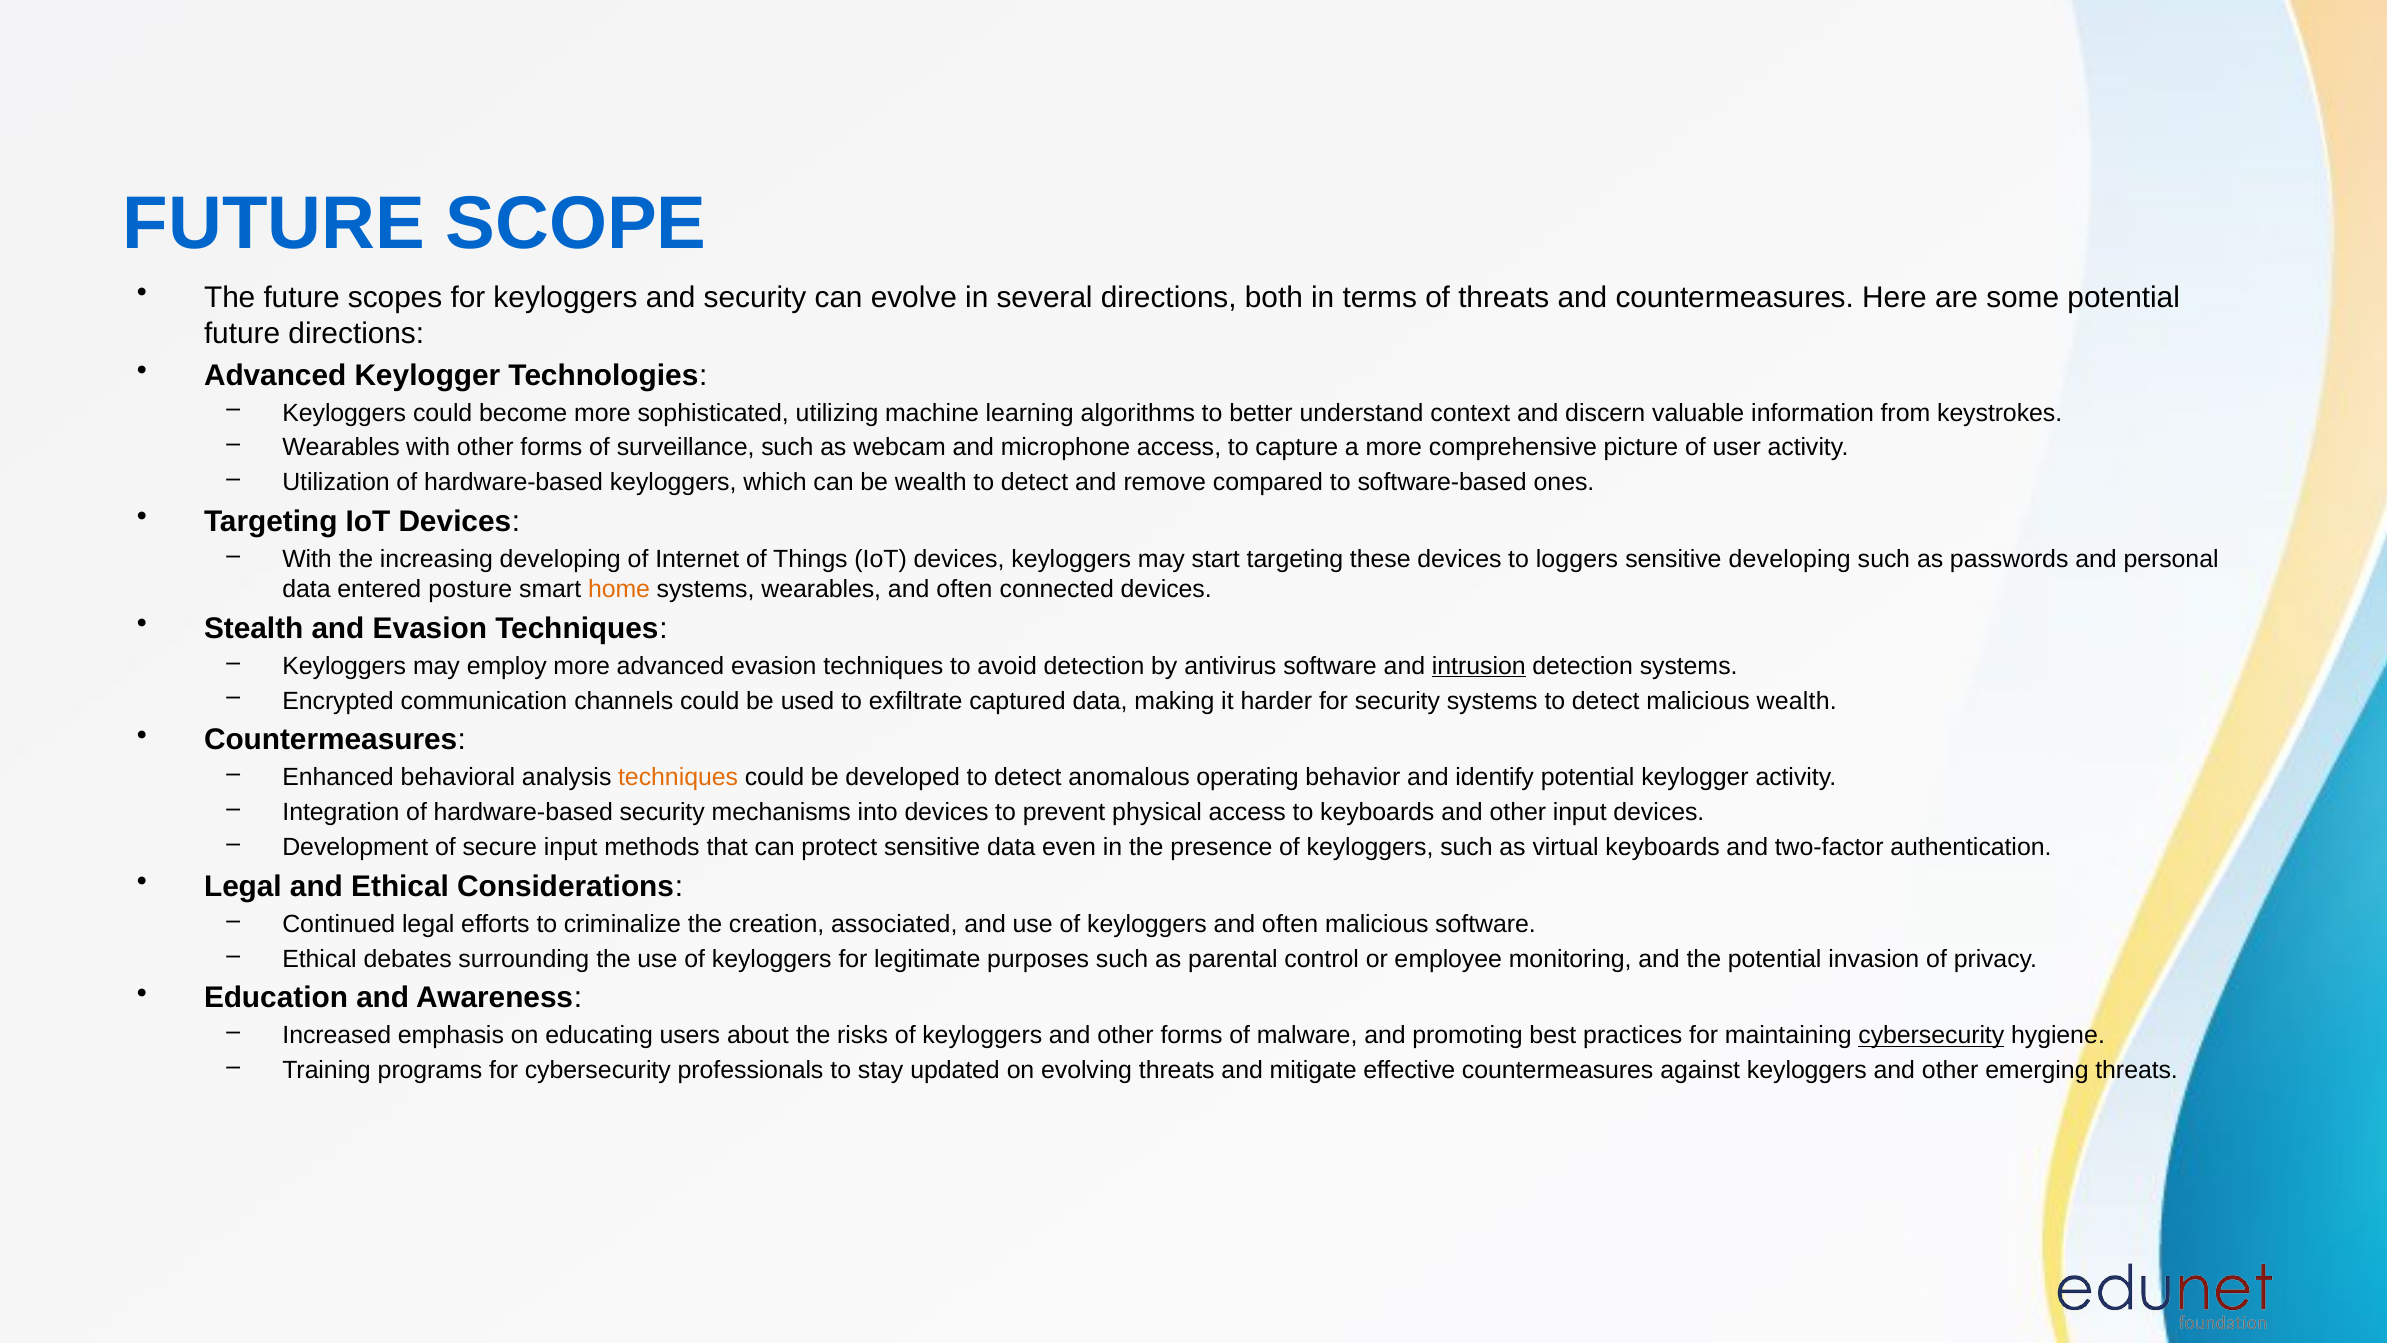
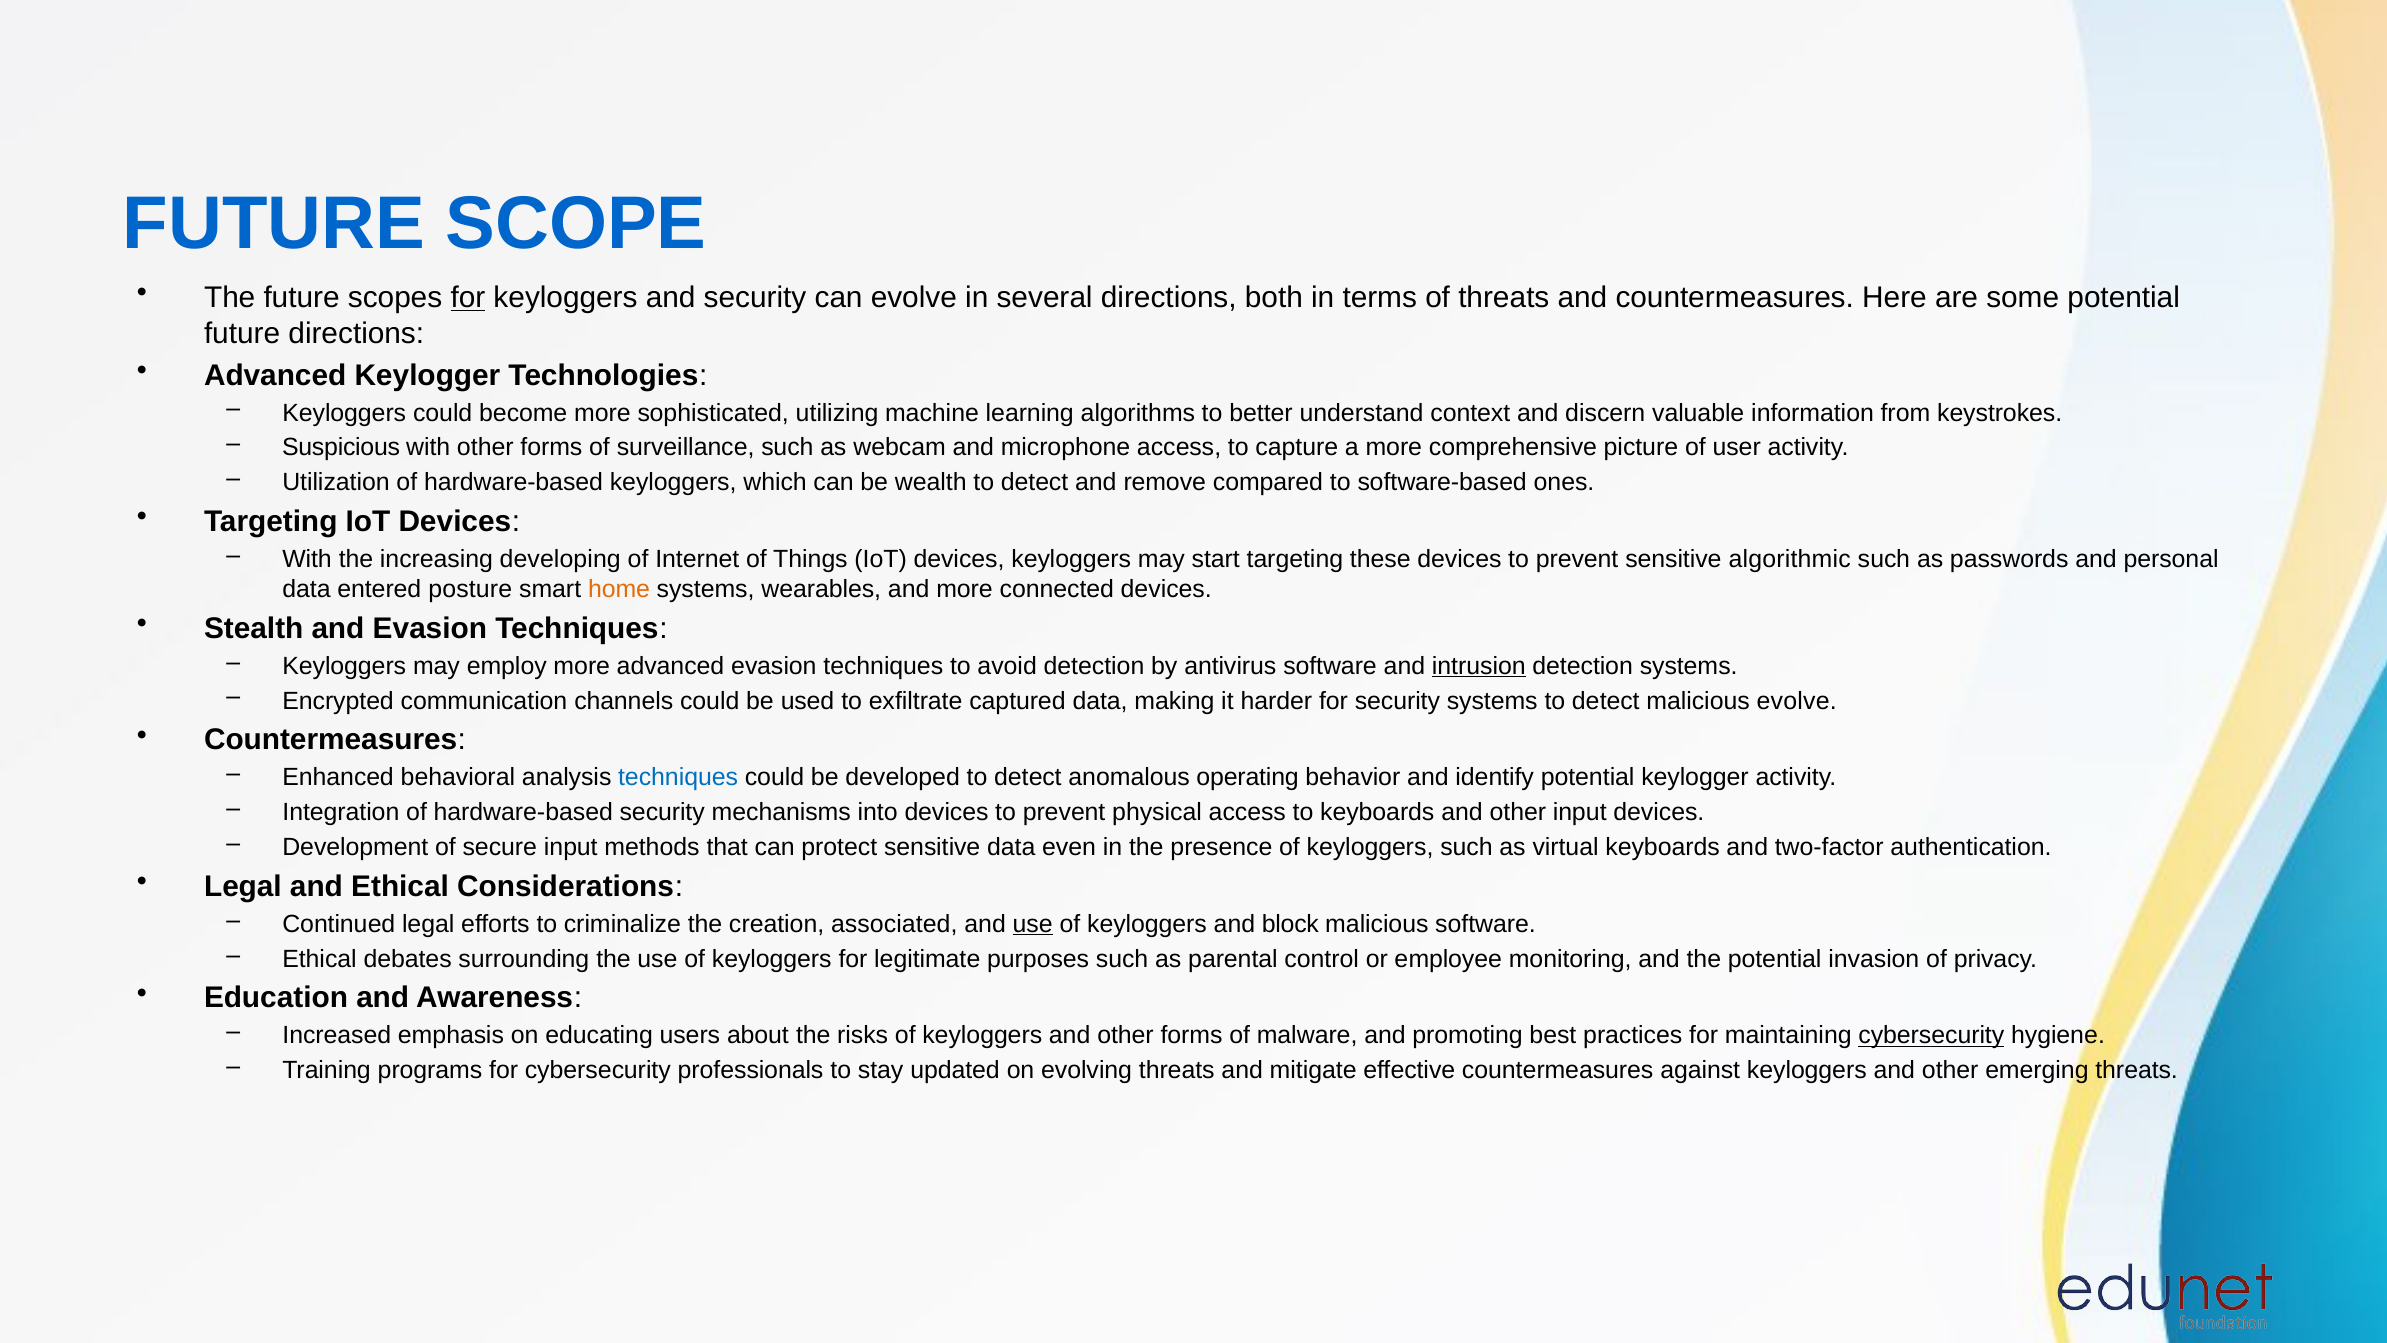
for underline: none -> present (468, 298)
Wearables: Wearables -> Suspicious (341, 448)
these devices to loggers: loggers -> prevent (1577, 559)
sensitive developing: developing -> algorithmic (1790, 559)
wearables and often: often -> more (965, 589)
malicious wealth: wealth -> evolve (1797, 701)
techniques colour: orange -> blue (678, 777)
use underline: none -> present (1033, 924)
keyloggers and often: often -> block (1290, 924)
